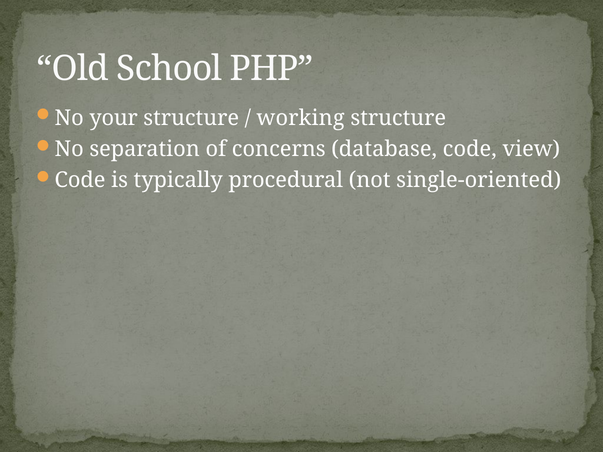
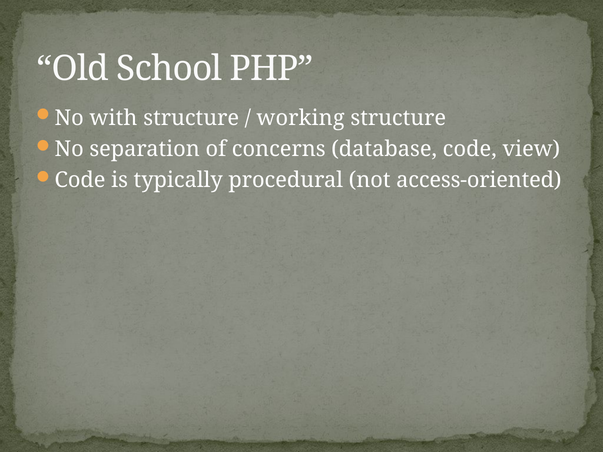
your: your -> with (113, 118)
single-oriented: single-oriented -> access-oriented (479, 180)
